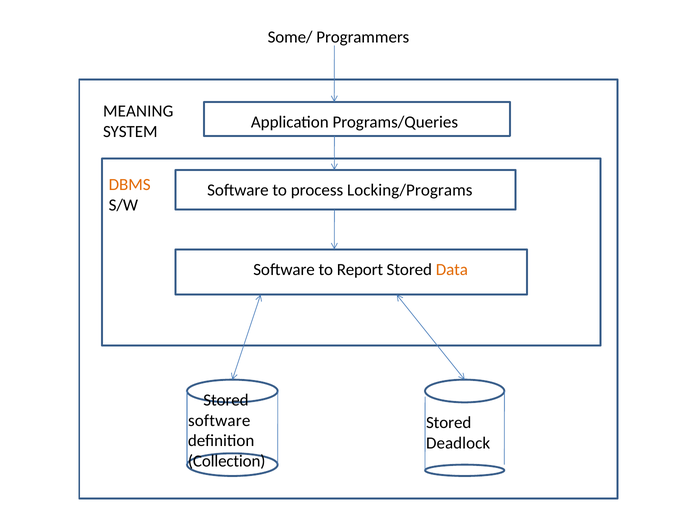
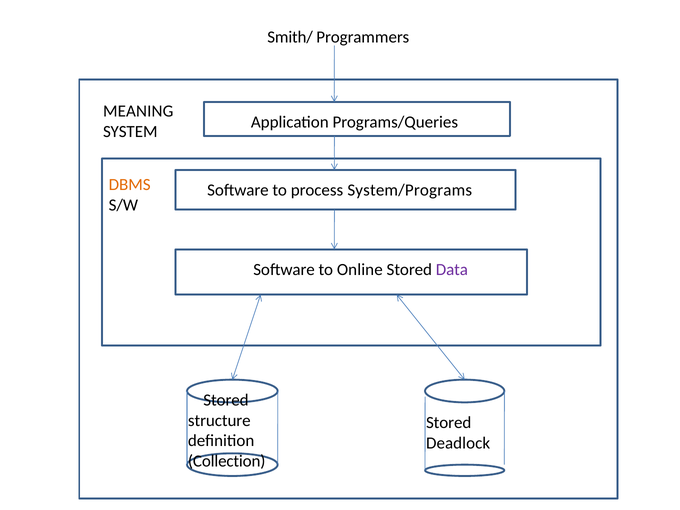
Some/: Some/ -> Smith/ (290, 37)
Locking/Programs: Locking/Programs -> System/Programs (410, 190)
Report: Report -> Online (360, 270)
Data colour: orange -> purple (452, 270)
software: software -> structure (219, 420)
